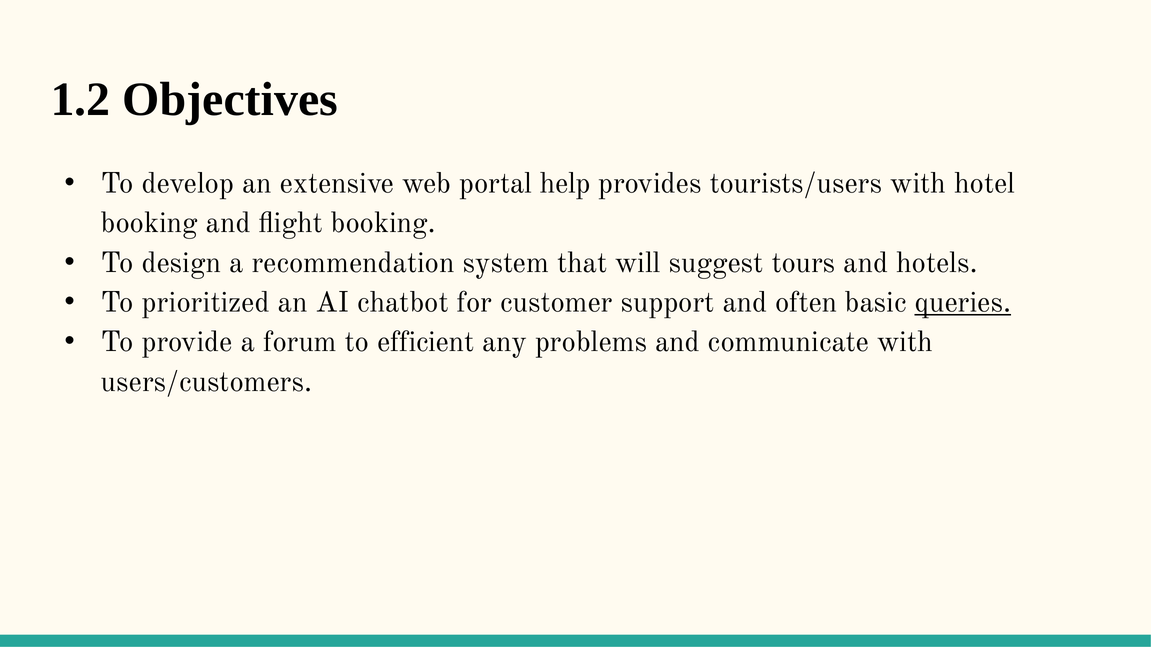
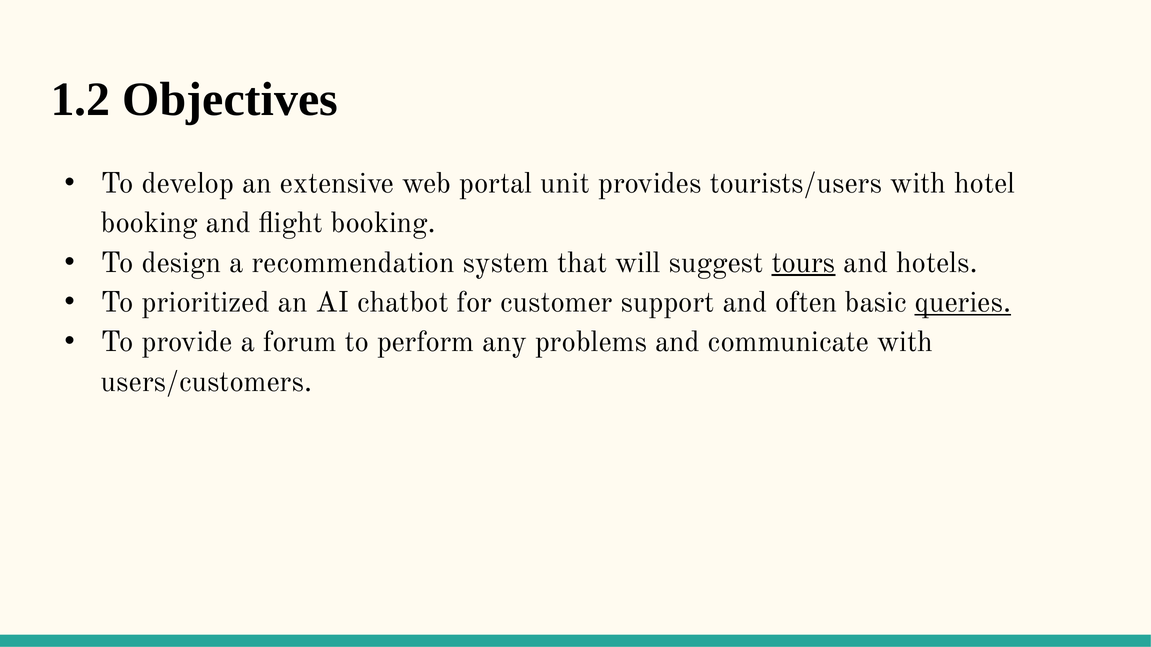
help: help -> unit (565, 183)
tours underline: none -> present (803, 263)
efficient: efficient -> perform (426, 342)
